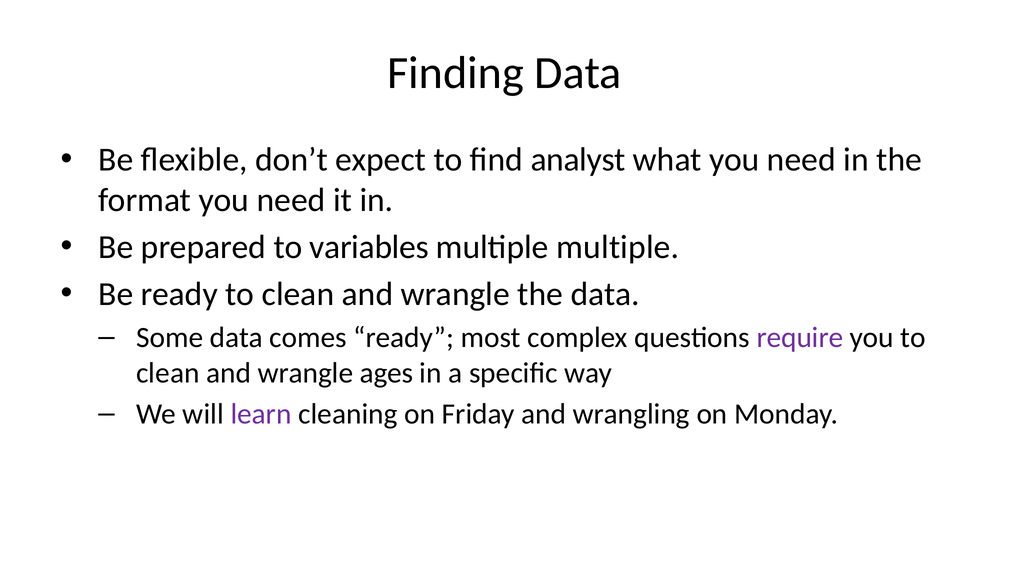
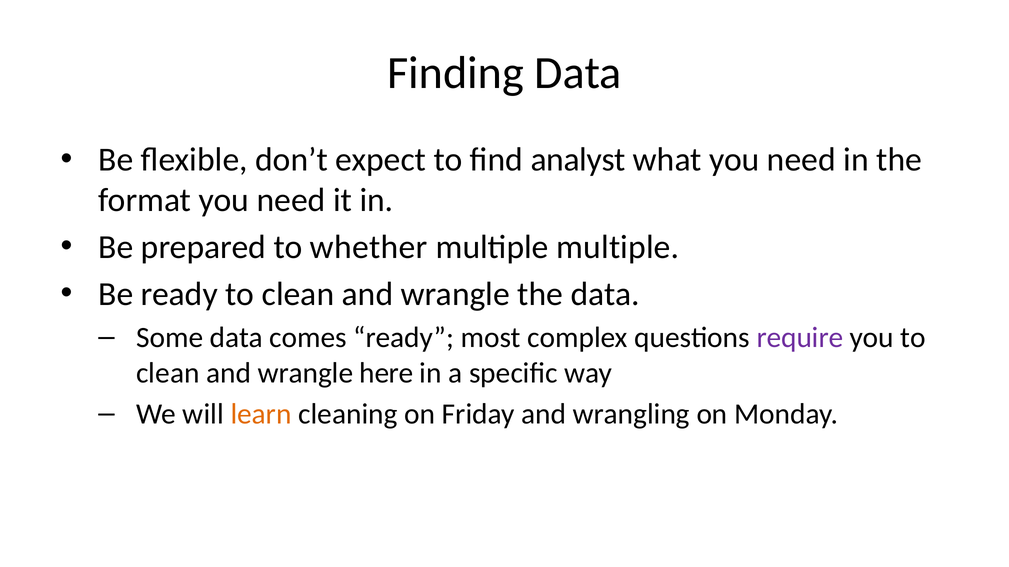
variables: variables -> whether (369, 247)
ages: ages -> here (387, 373)
learn colour: purple -> orange (261, 414)
